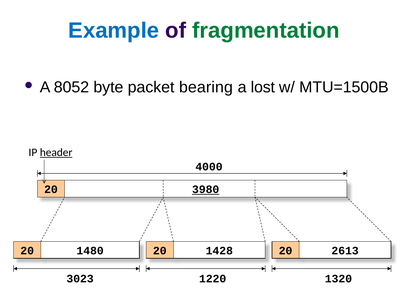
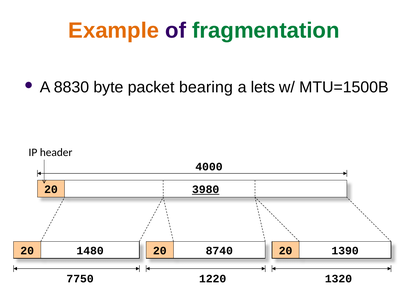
Example colour: blue -> orange (114, 30)
8052: 8052 -> 8830 (71, 87)
lost: lost -> lets (263, 87)
header underline: present -> none (56, 152)
1428: 1428 -> 8740 (219, 251)
2613: 2613 -> 1390 (345, 251)
3023: 3023 -> 7750 (80, 279)
